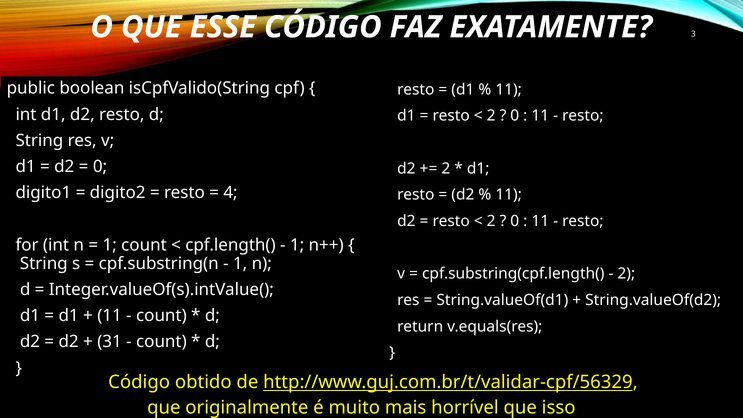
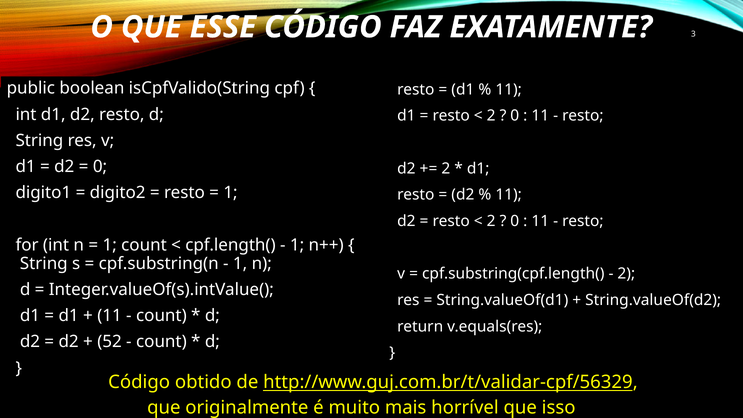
4: 4 -> 1 (231, 193)
31: 31 -> 52 (110, 342)
